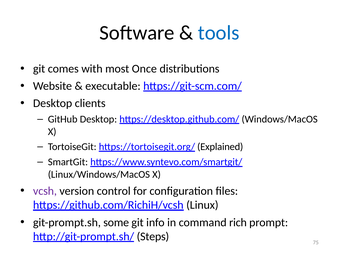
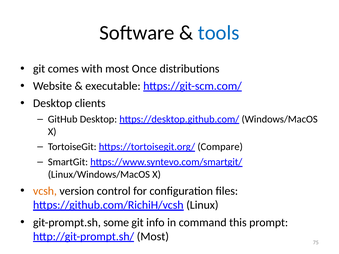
Explained: Explained -> Compare (220, 147)
vcsh colour: purple -> orange (45, 191)
rich: rich -> this (238, 223)
http://git-prompt.sh/ Steps: Steps -> Most (153, 237)
